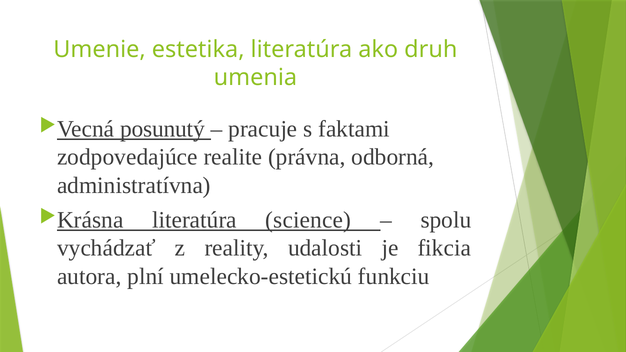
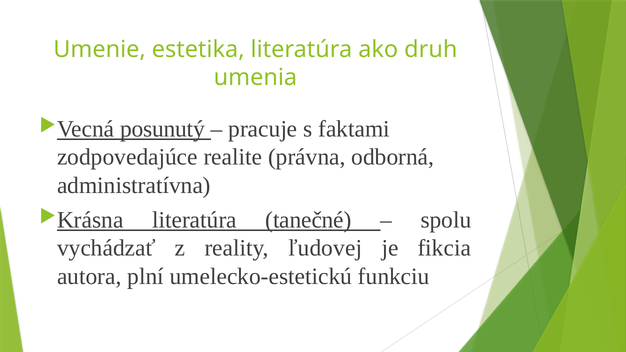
science: science -> tanečné (308, 220)
udalosti: udalosti -> ľudovej (325, 248)
